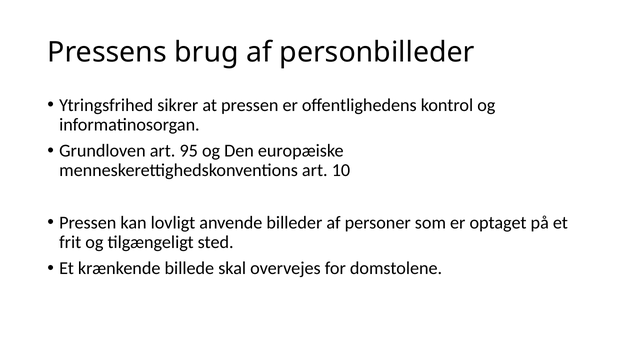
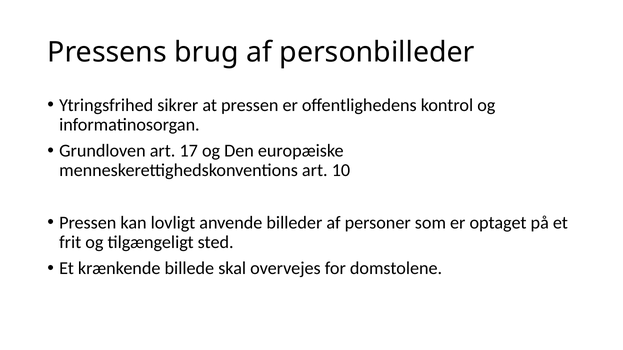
95: 95 -> 17 (189, 151)
